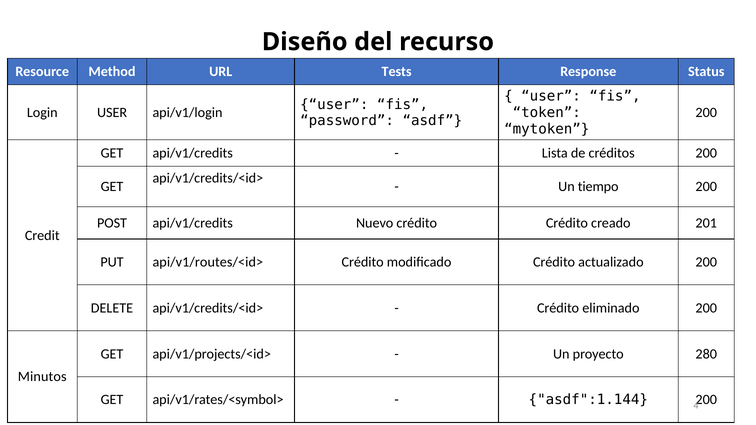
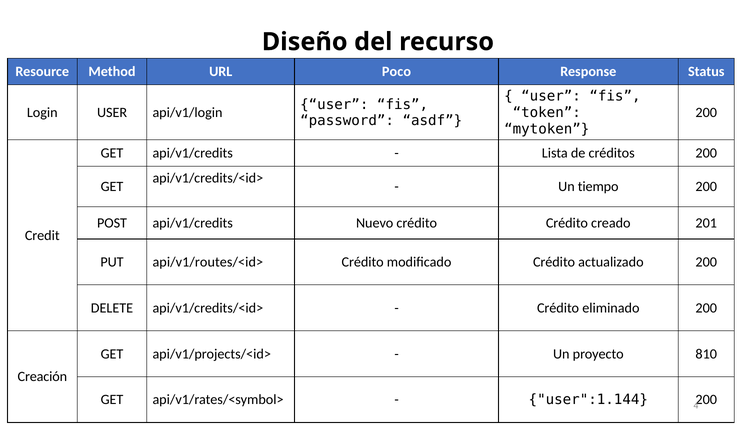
Tests: Tests -> Poco (396, 72)
280: 280 -> 810 (706, 354)
Minutos: Minutos -> Creación (42, 377)
asdf":1.144: asdf":1.144 -> user":1.144 (588, 400)
